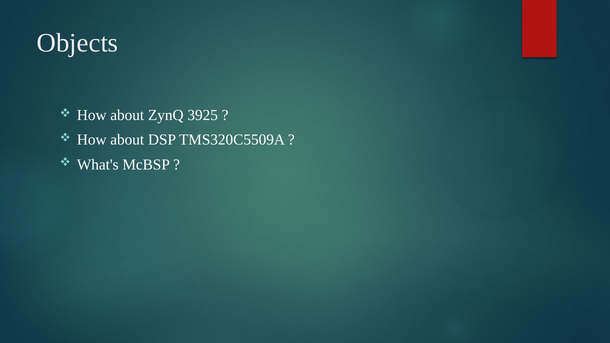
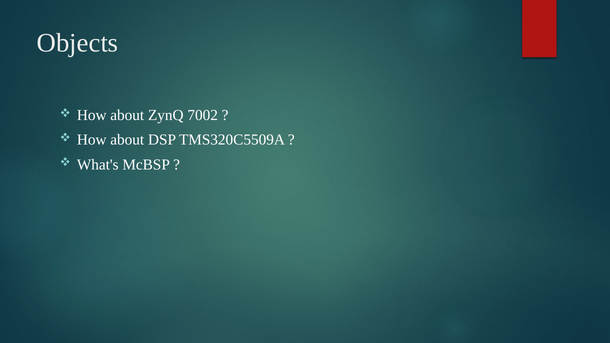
3925: 3925 -> 7002 (203, 115)
